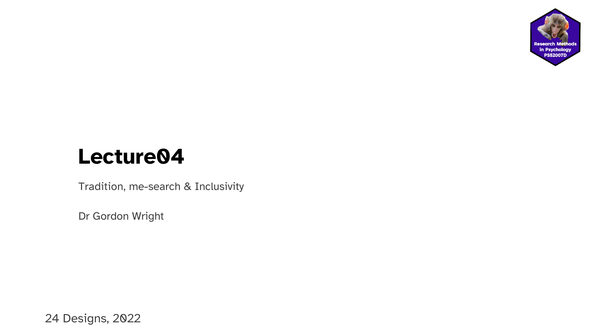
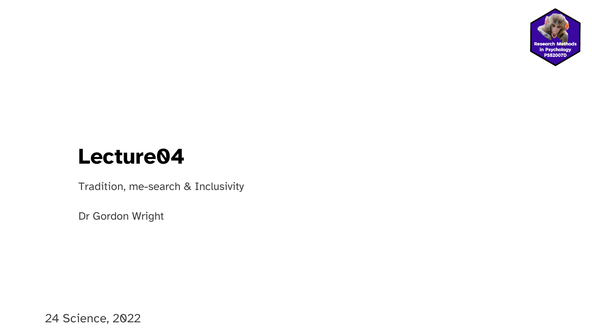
Designs: Designs -> Science (86, 318)
